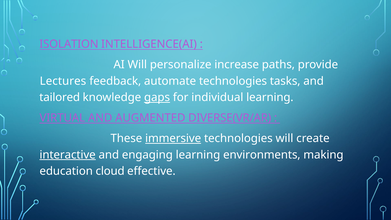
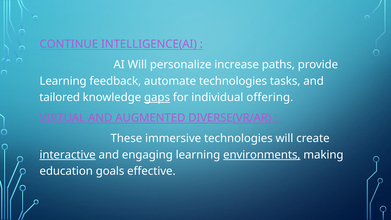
ISOLATION: ISOLATION -> CONTINUE (69, 44)
Lectures: Lectures -> Learning (63, 81)
individual learning: learning -> offering (270, 97)
immersive underline: present -> none (173, 138)
environments underline: none -> present (262, 155)
cloud: cloud -> goals (110, 171)
